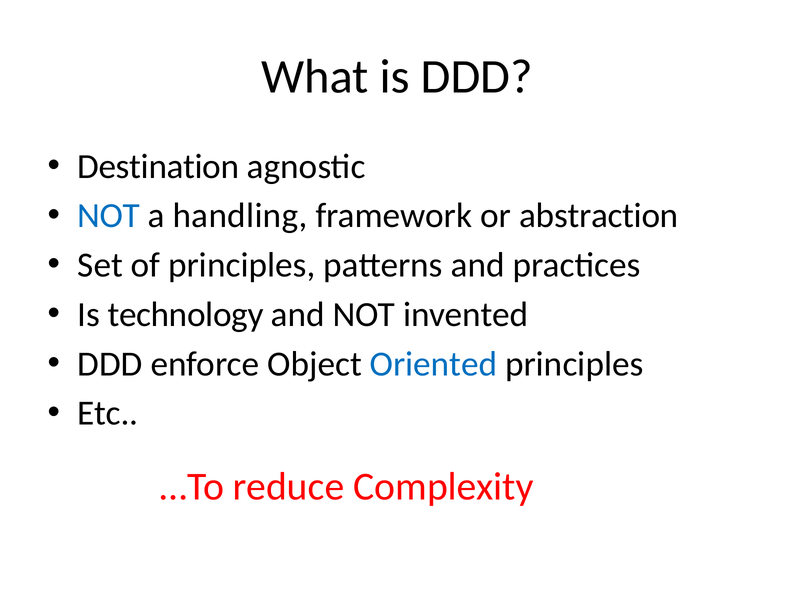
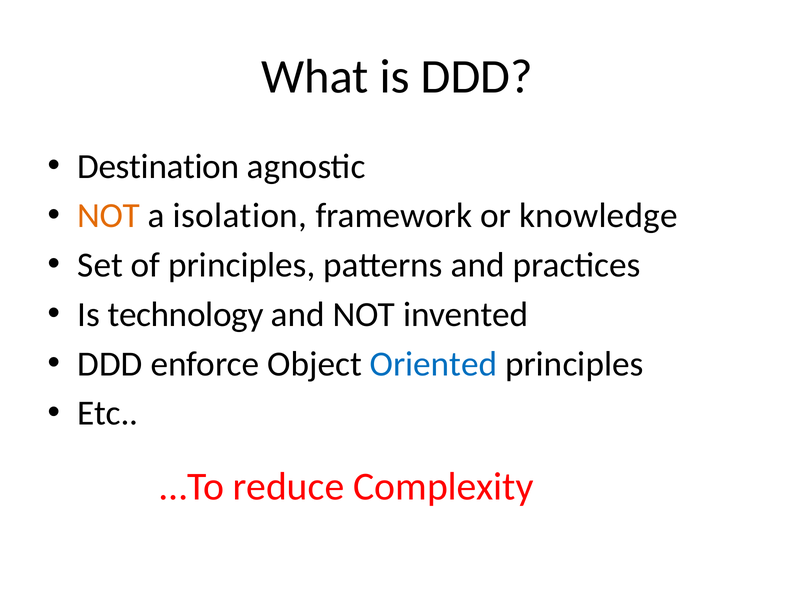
NOT colour: blue -> orange (109, 216)
handling: handling -> isolation (240, 216)
abstraction: abstraction -> knowledge (599, 216)
